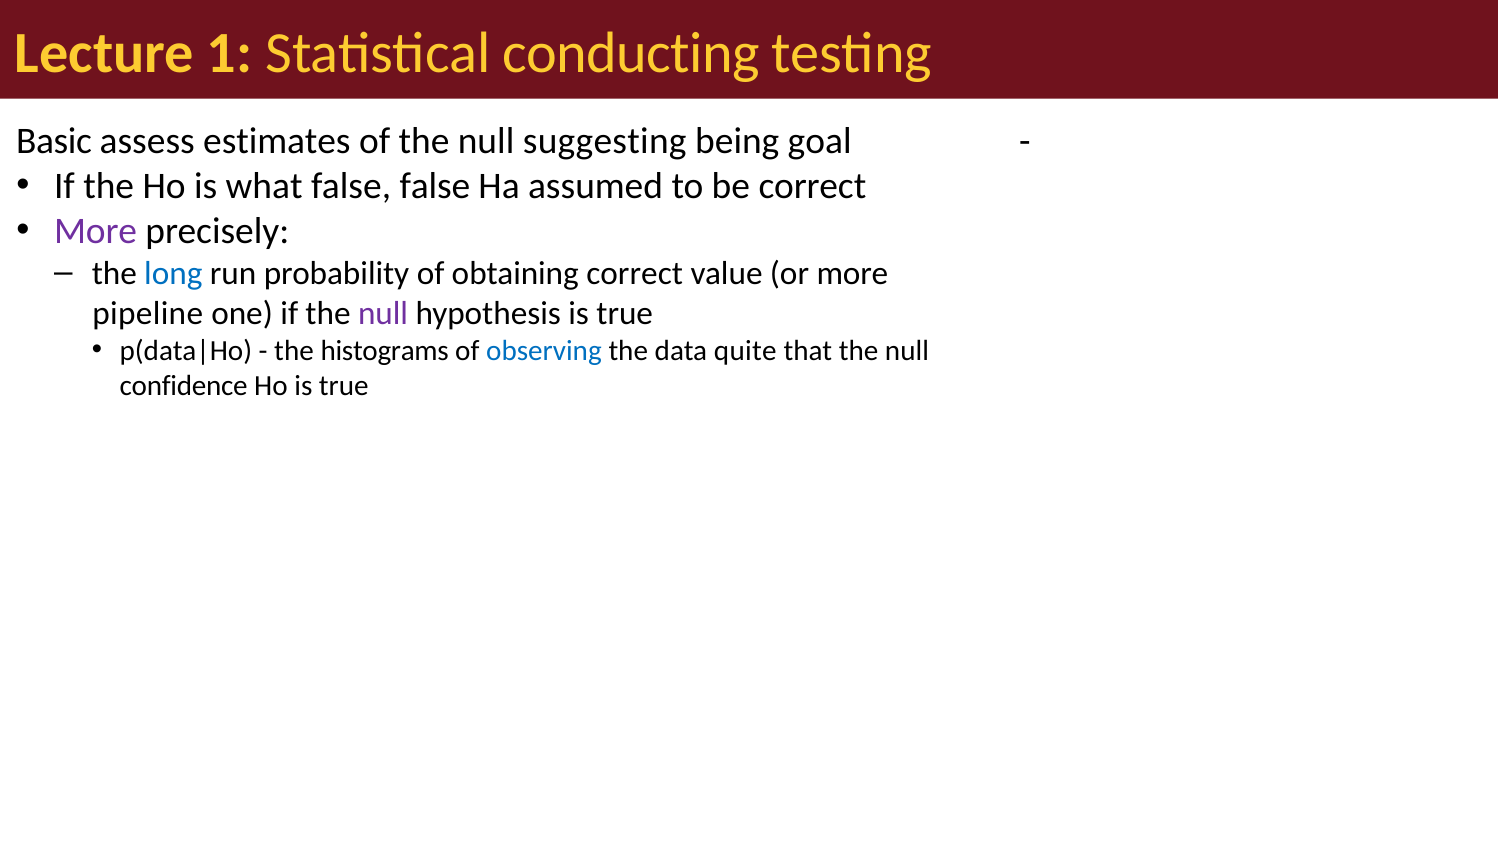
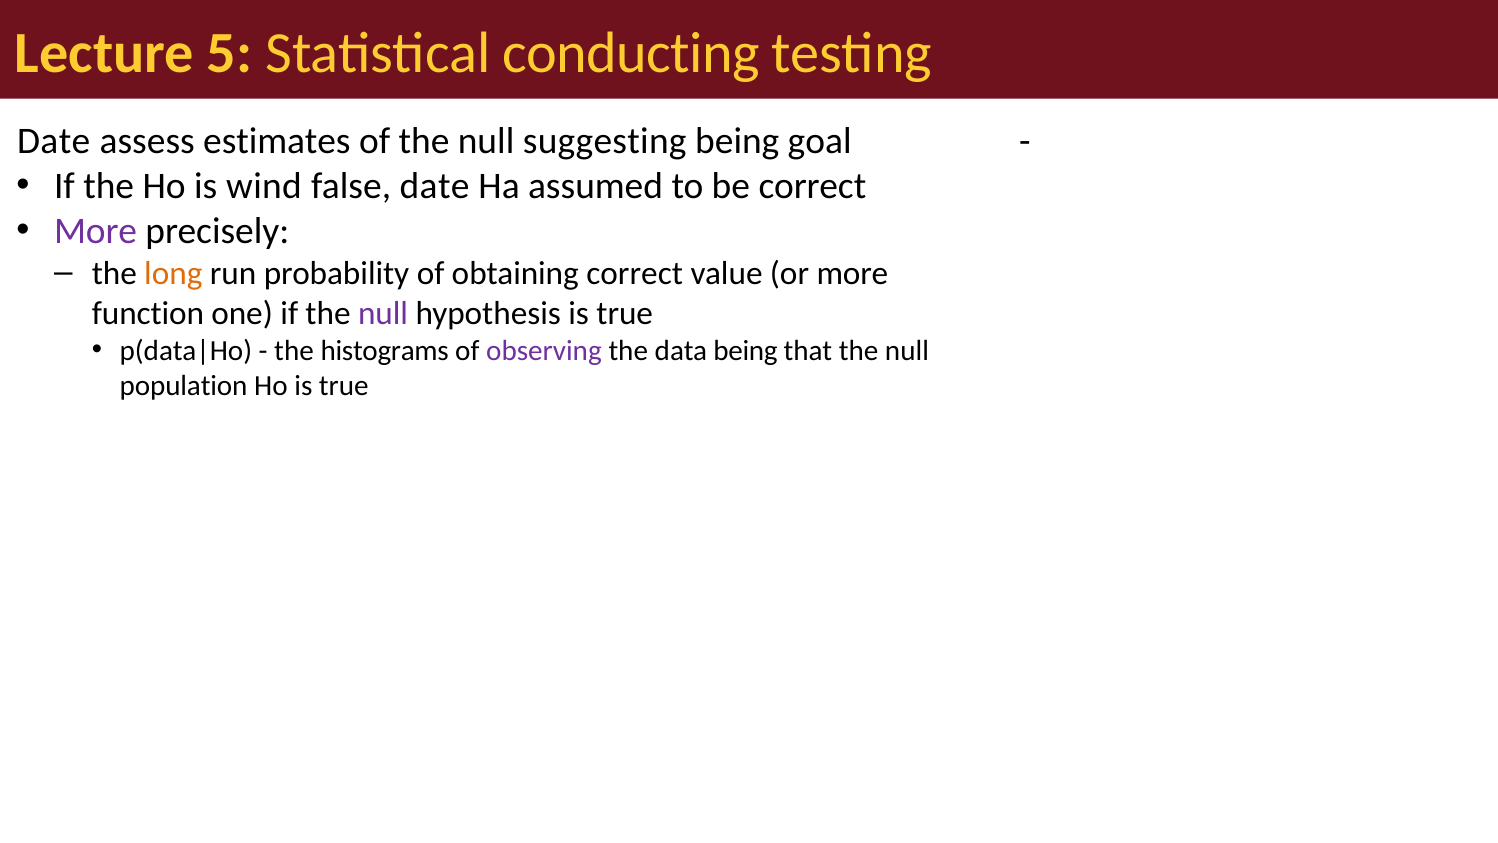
1: 1 -> 5 (230, 53)
Basic: Basic -> Date (54, 141)
what: what -> wind (264, 186)
false false: false -> date (435, 186)
long colour: blue -> orange (173, 273)
pipeline: pipeline -> function (148, 313)
observing colour: blue -> purple (544, 350)
data quite: quite -> being (746, 350)
confidence: confidence -> population (184, 385)
